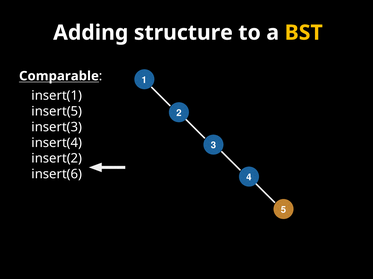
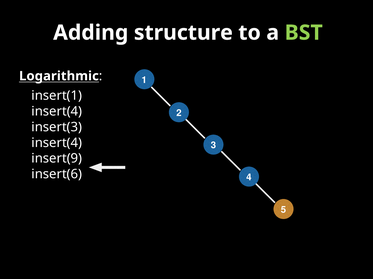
BST colour: yellow -> light green (304, 33)
Comparable: Comparable -> Logarithmic (59, 76)
insert(5: insert(5 -> insert(4 (57, 112)
insert(2: insert(2 -> insert(9 (57, 159)
